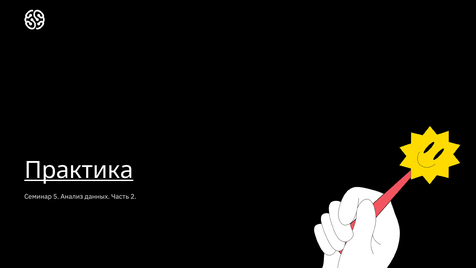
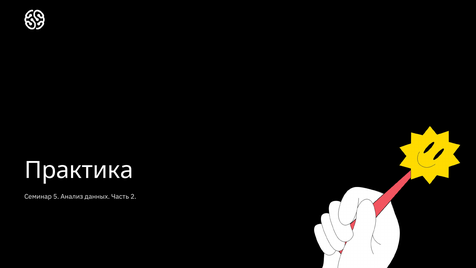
Практика underline: present -> none (79, 170)
